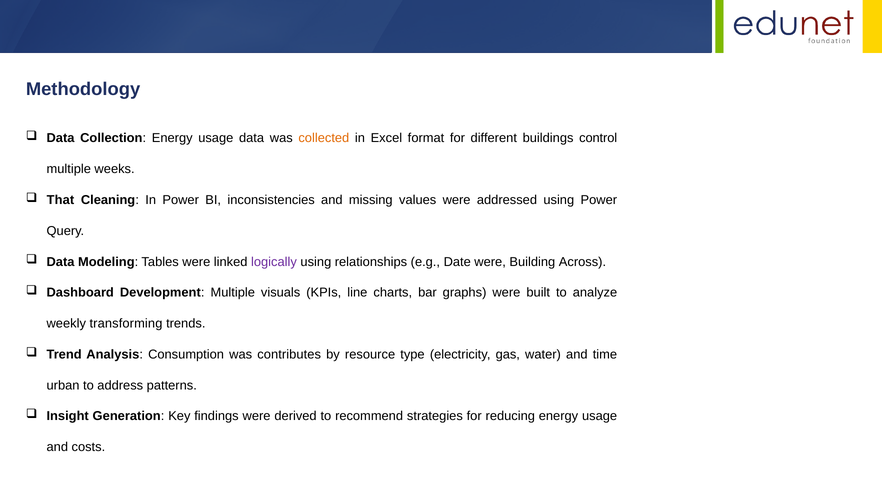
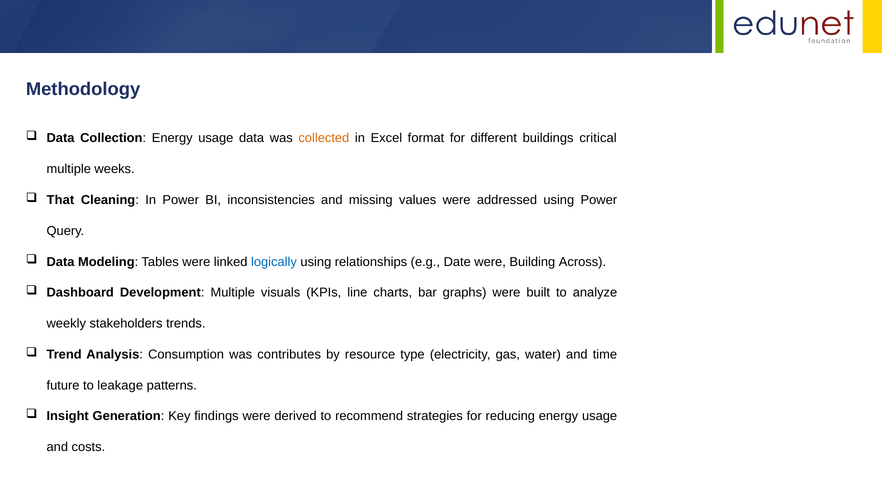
control: control -> critical (598, 138)
logically colour: purple -> blue (274, 262)
transforming: transforming -> stakeholders (126, 324)
urban: urban -> future (63, 385)
address: address -> leakage (120, 385)
